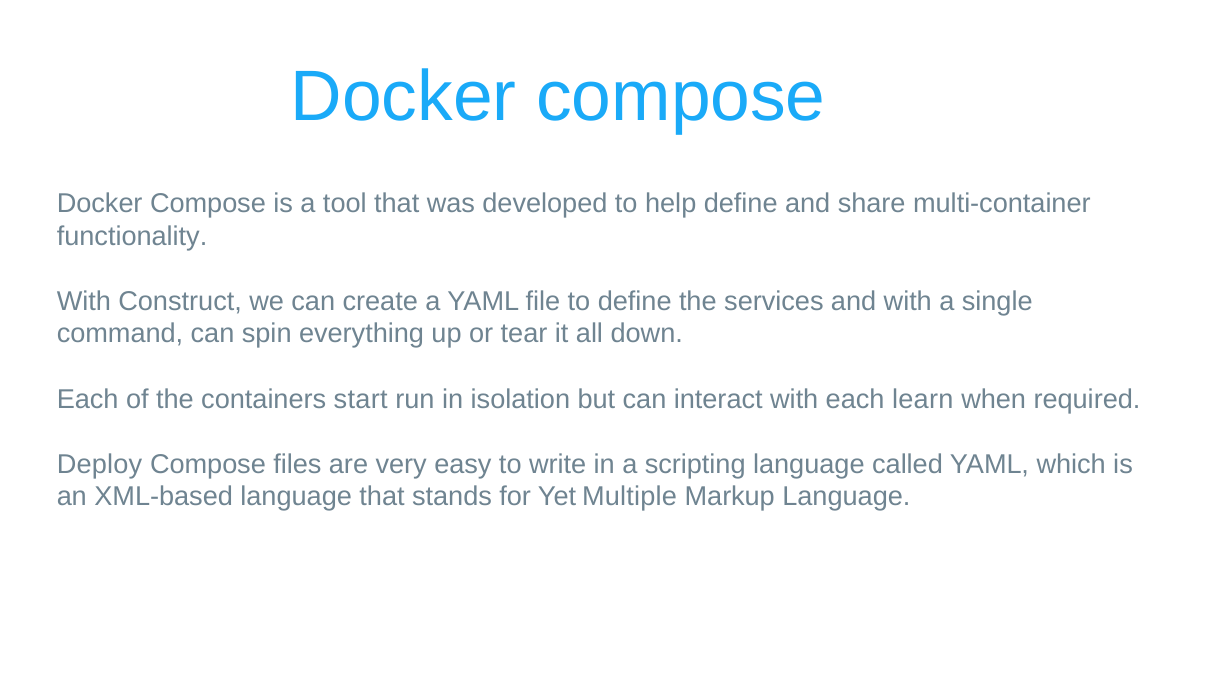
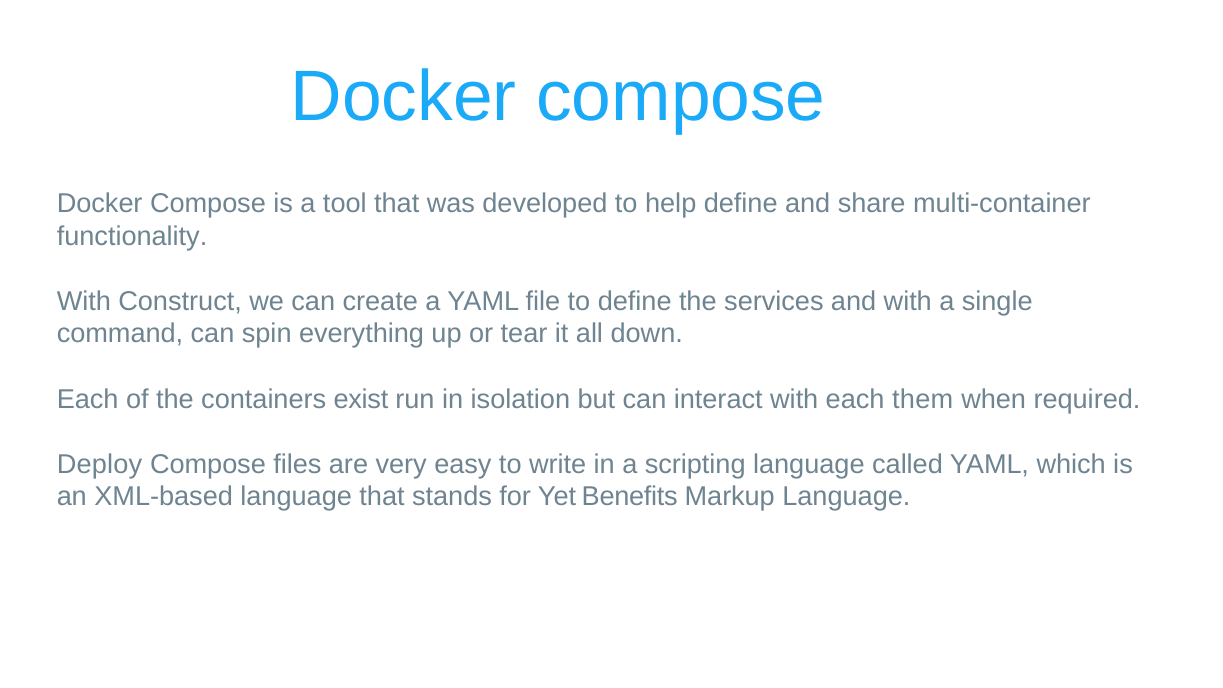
start: start -> exist (361, 399)
learn: learn -> them (923, 399)
Multiple: Multiple -> Benefits (630, 497)
